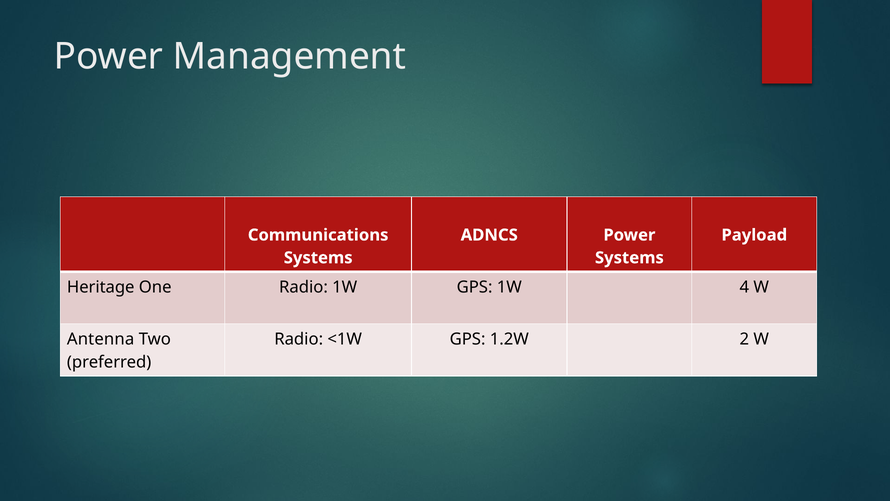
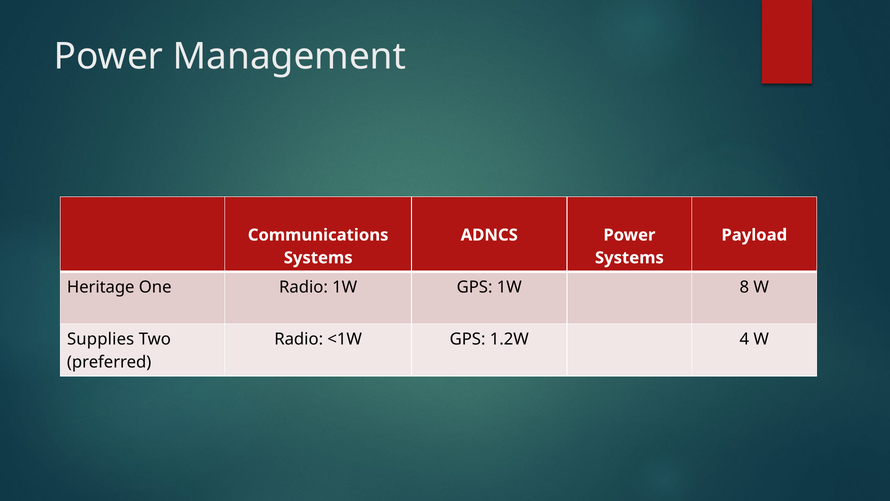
4: 4 -> 8 (744, 287)
Antenna: Antenna -> Supplies (101, 339)
2: 2 -> 4 (744, 339)
